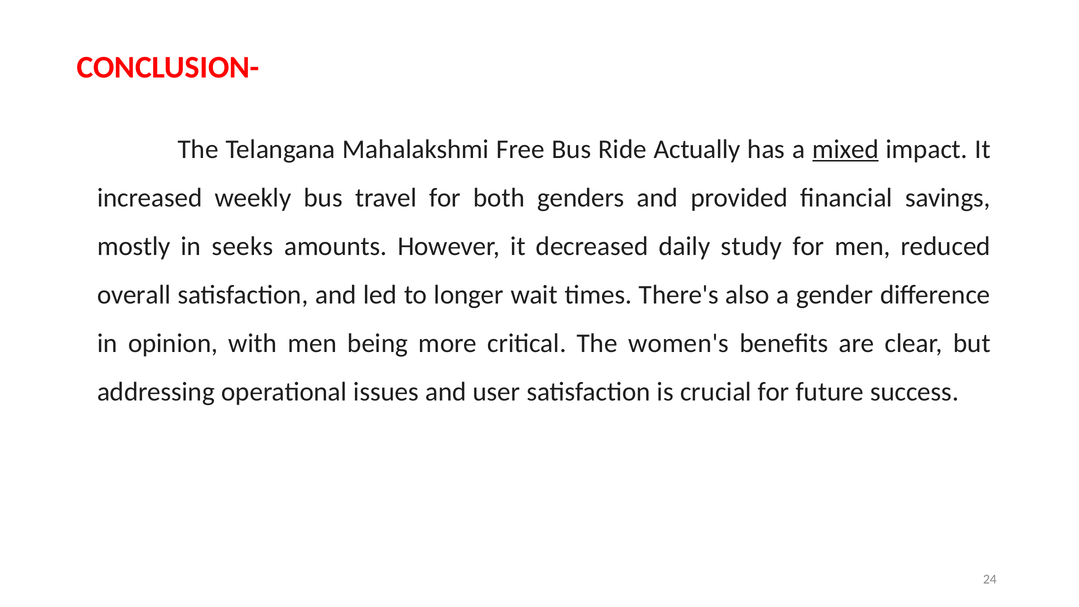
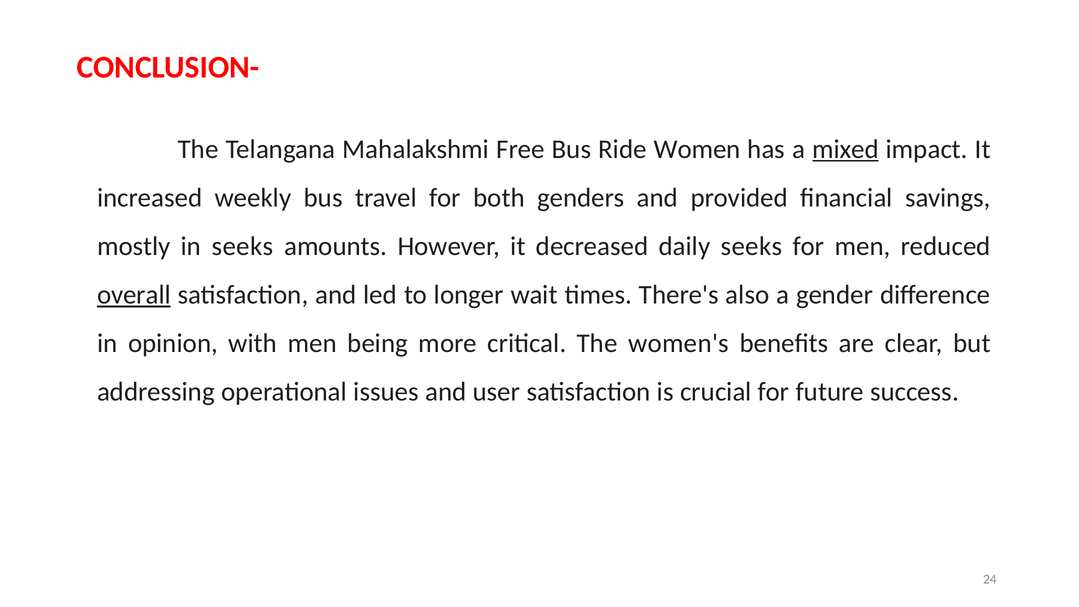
Actually: Actually -> Women (697, 149)
daily study: study -> seeks (752, 246)
overall underline: none -> present (134, 295)
